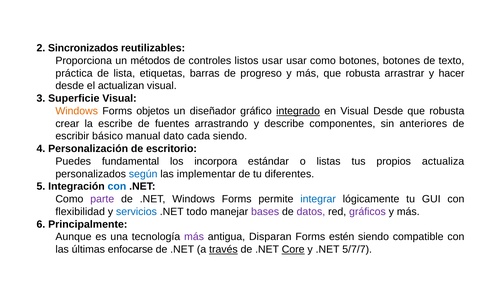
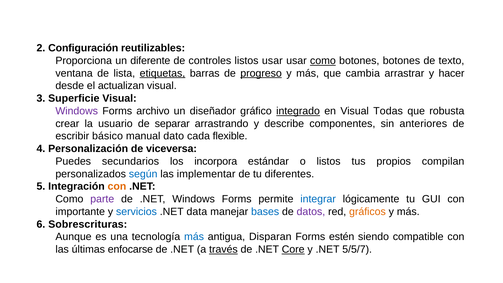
Sincronizados: Sincronizados -> Configuración (83, 48)
métodos: métodos -> diferente (150, 61)
como underline: none -> present (323, 61)
práctica: práctica -> ventana (74, 73)
etiquetas underline: none -> present (162, 73)
progreso underline: none -> present (261, 73)
más que robusta: robusta -> cambia (363, 73)
Windows colour: orange -> purple (77, 111)
objetos: objetos -> archivo (153, 111)
Visual Desde: Desde -> Todas (388, 111)
escribe: escribe -> usuario (115, 124)
fuentes: fuentes -> separar (172, 124)
cada siendo: siendo -> flexible (230, 136)
escritorio: escritorio -> viceversa (171, 149)
fundamental: fundamental -> secundarios (131, 161)
o listas: listas -> listos (329, 161)
actualiza: actualiza -> compilan (443, 161)
con colour: blue -> orange (117, 186)
flexibilidad: flexibilidad -> importante (80, 212)
todo: todo -> data (197, 212)
bases colour: purple -> blue (265, 212)
gráficos colour: purple -> orange (367, 212)
Principalmente: Principalmente -> Sobrescrituras (88, 224)
más colour: purple -> blue (194, 237)
5/7/7: 5/7/7 -> 5/5/7 (357, 249)
